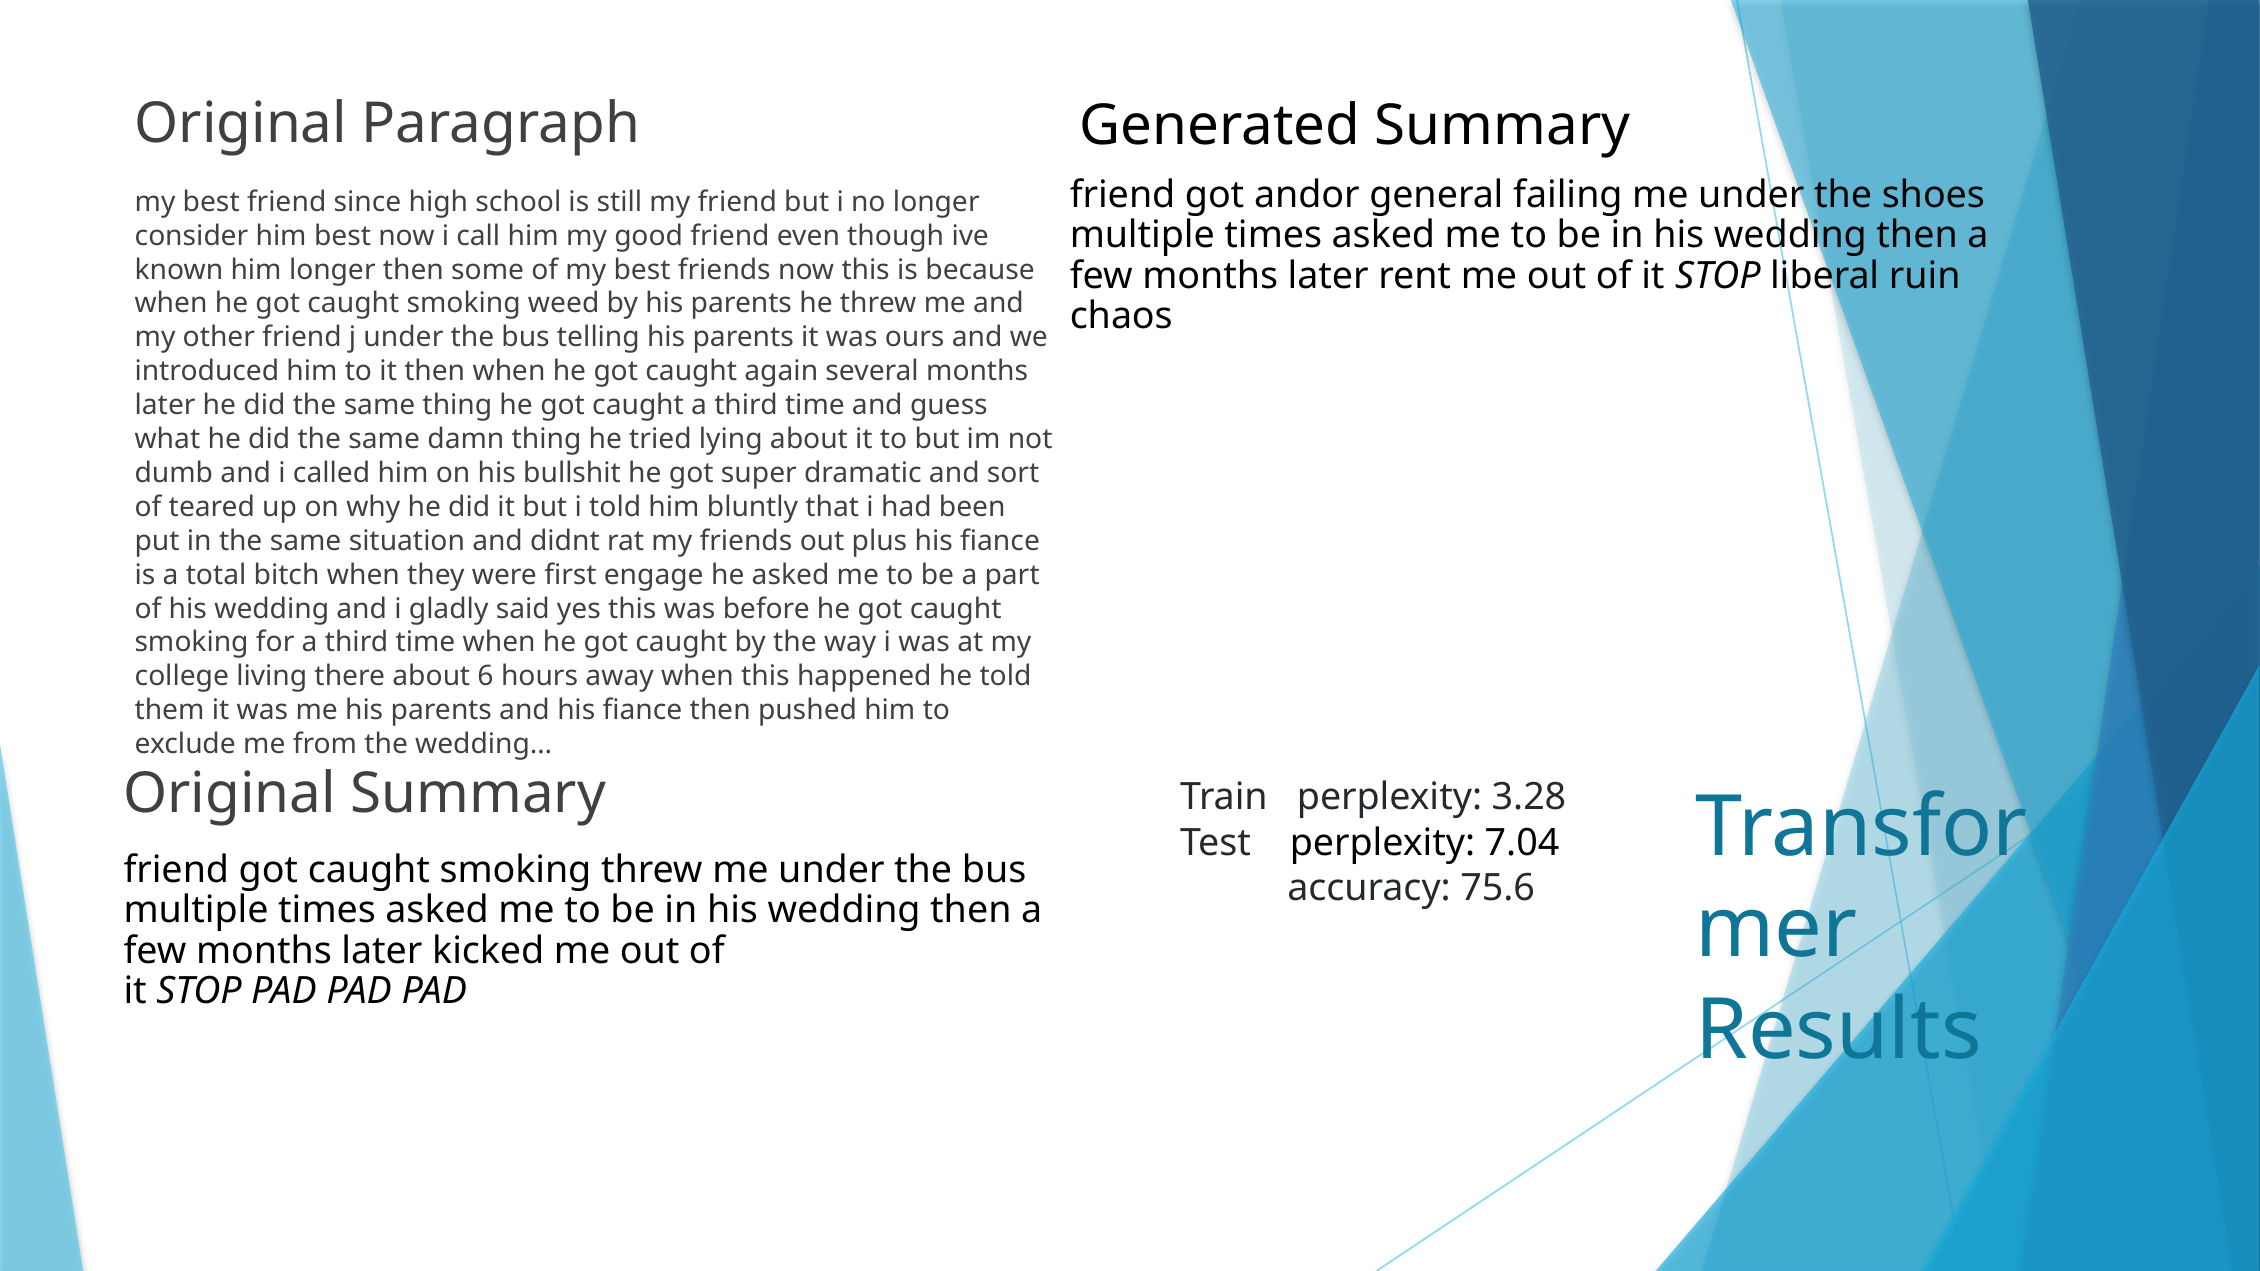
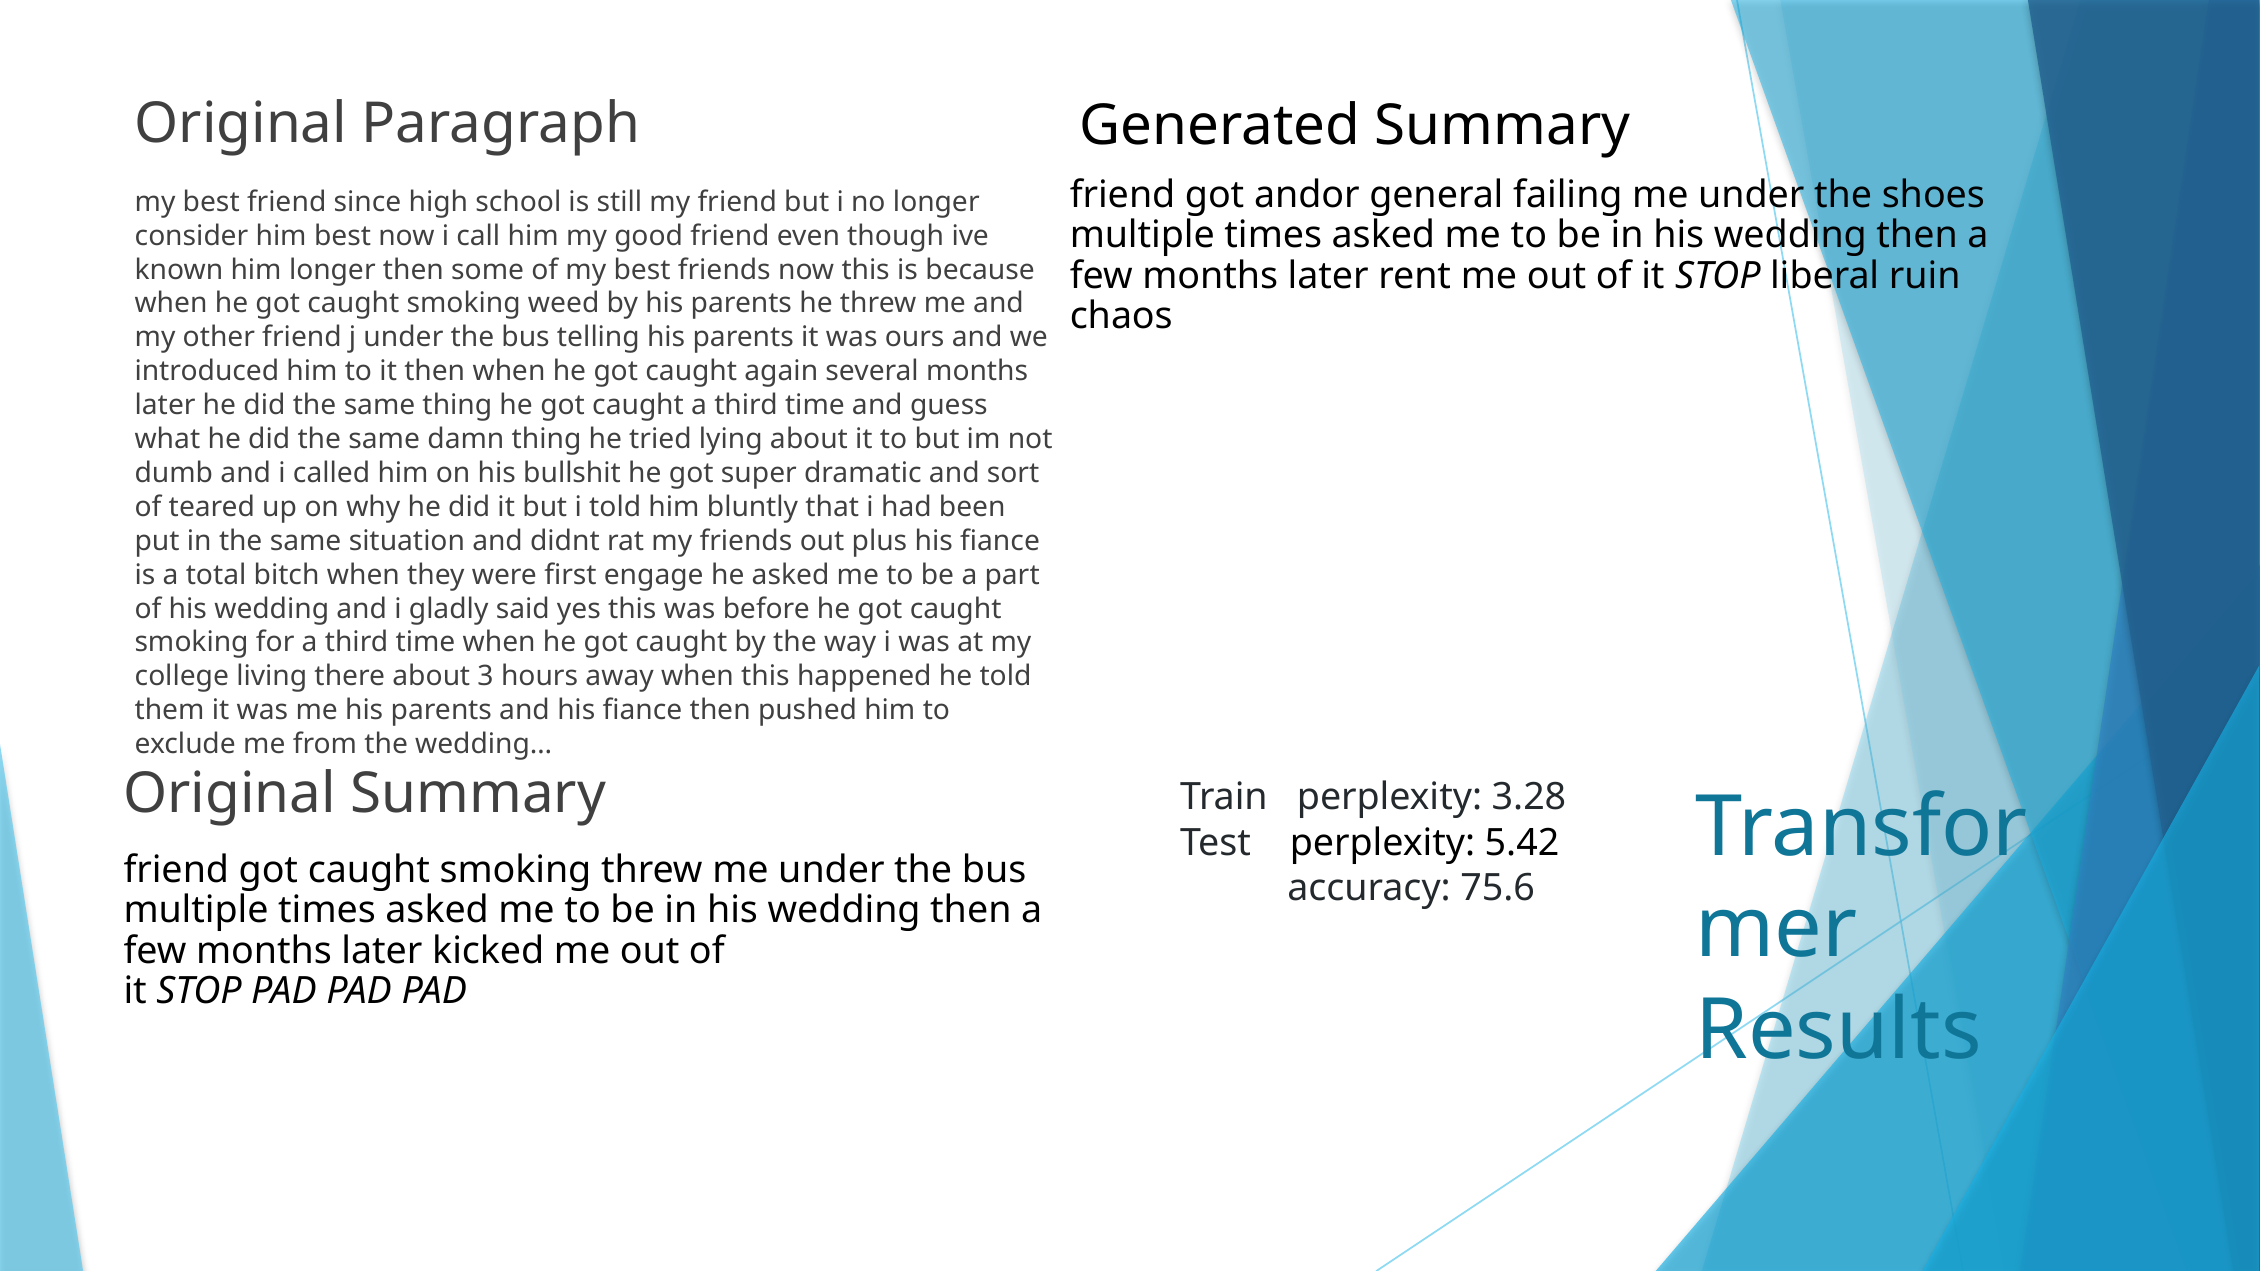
6: 6 -> 3 (486, 677)
7.04: 7.04 -> 5.42 (1522, 843)
